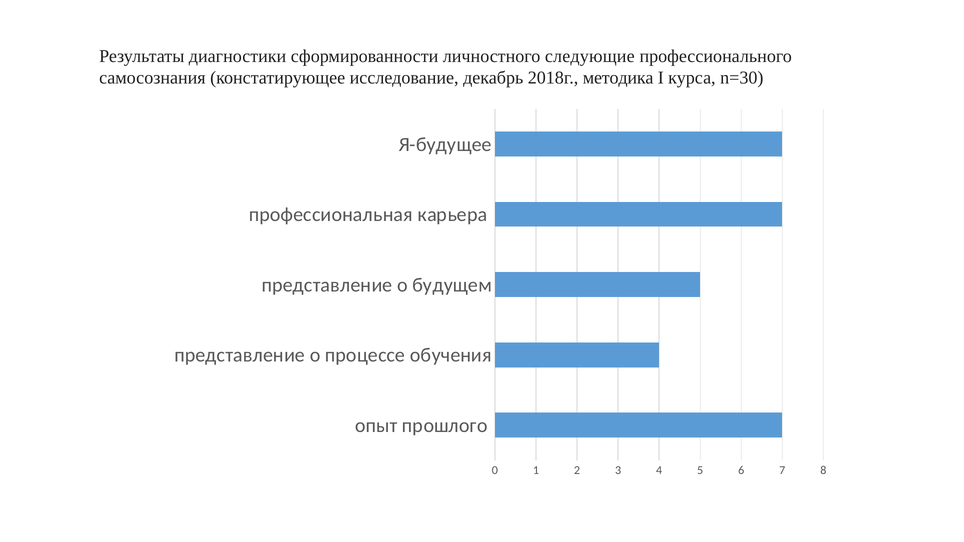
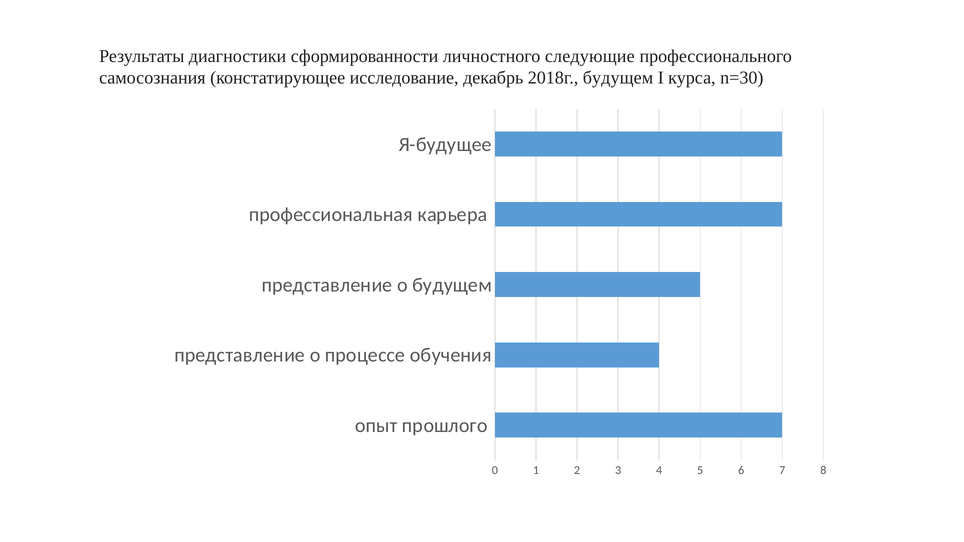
2018г методика: методика -> будущем (618, 78)
